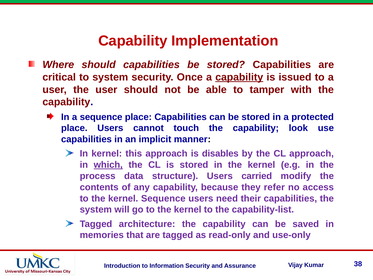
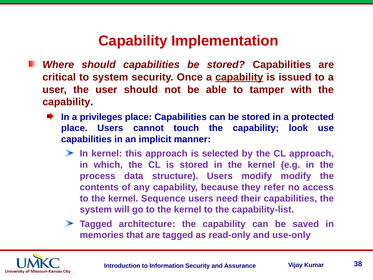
a sequence: sequence -> privileges (101, 117)
disables: disables -> selected (220, 154)
which underline: present -> none (108, 165)
Users carried: carried -> modify (257, 176)
